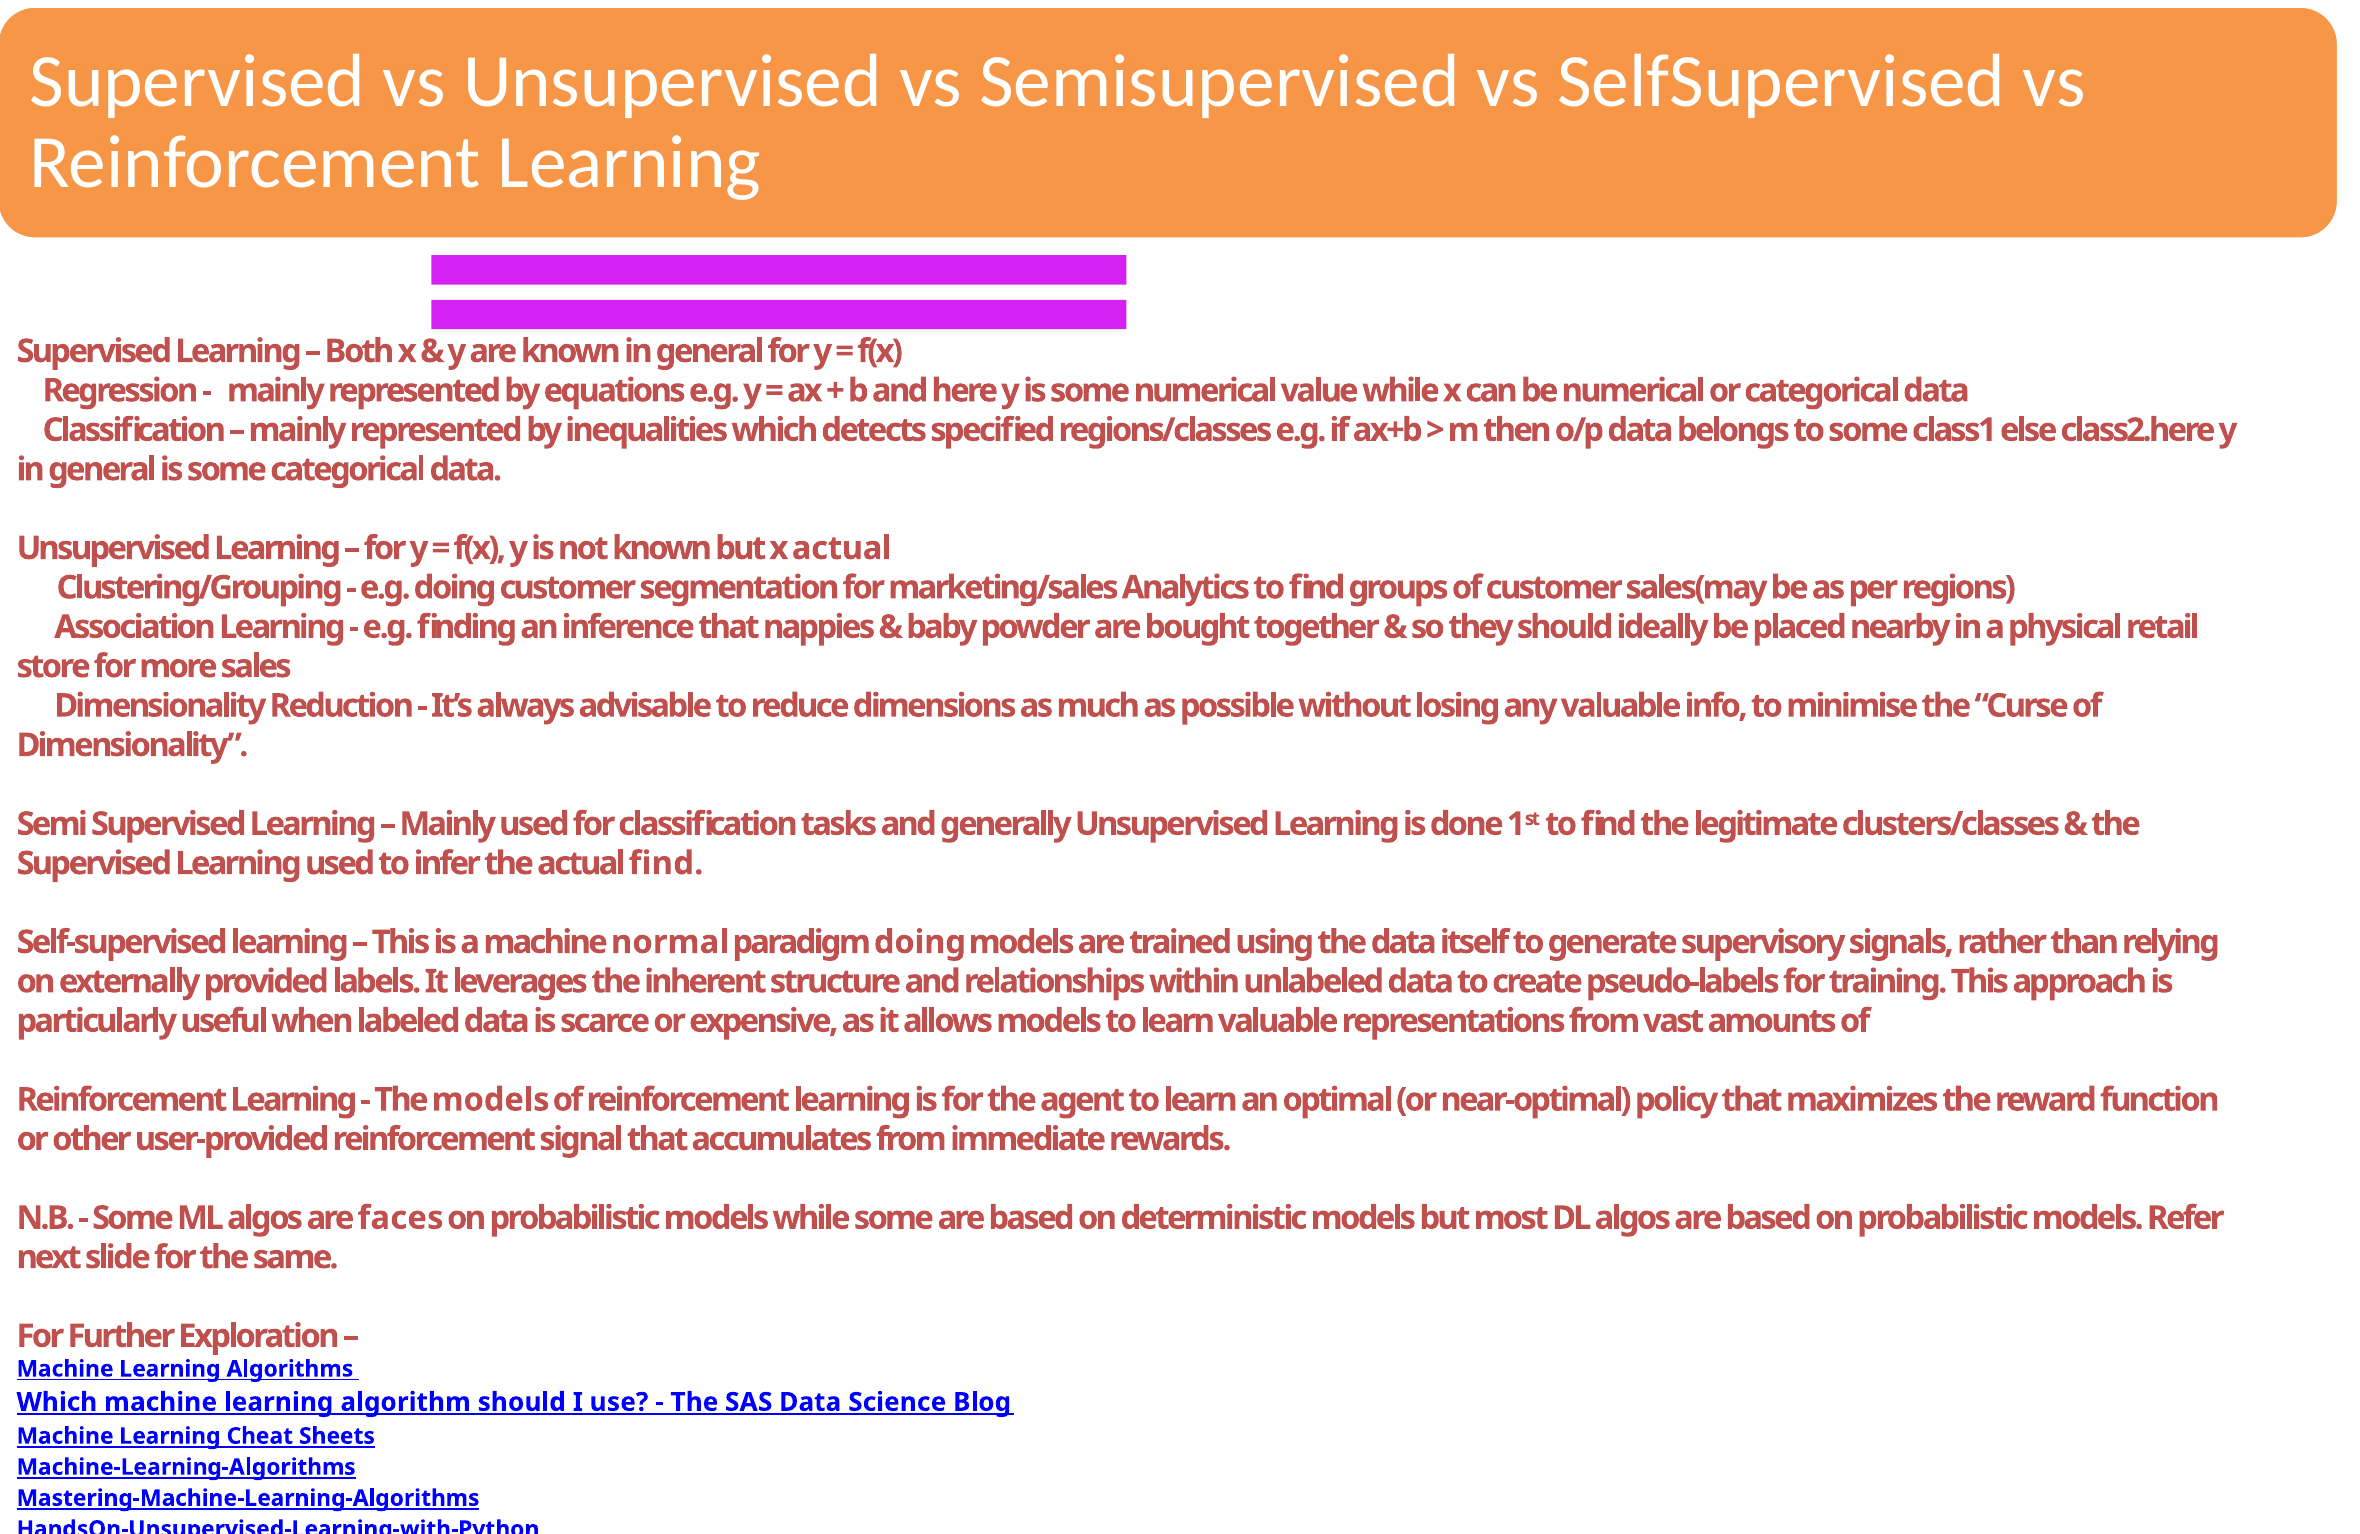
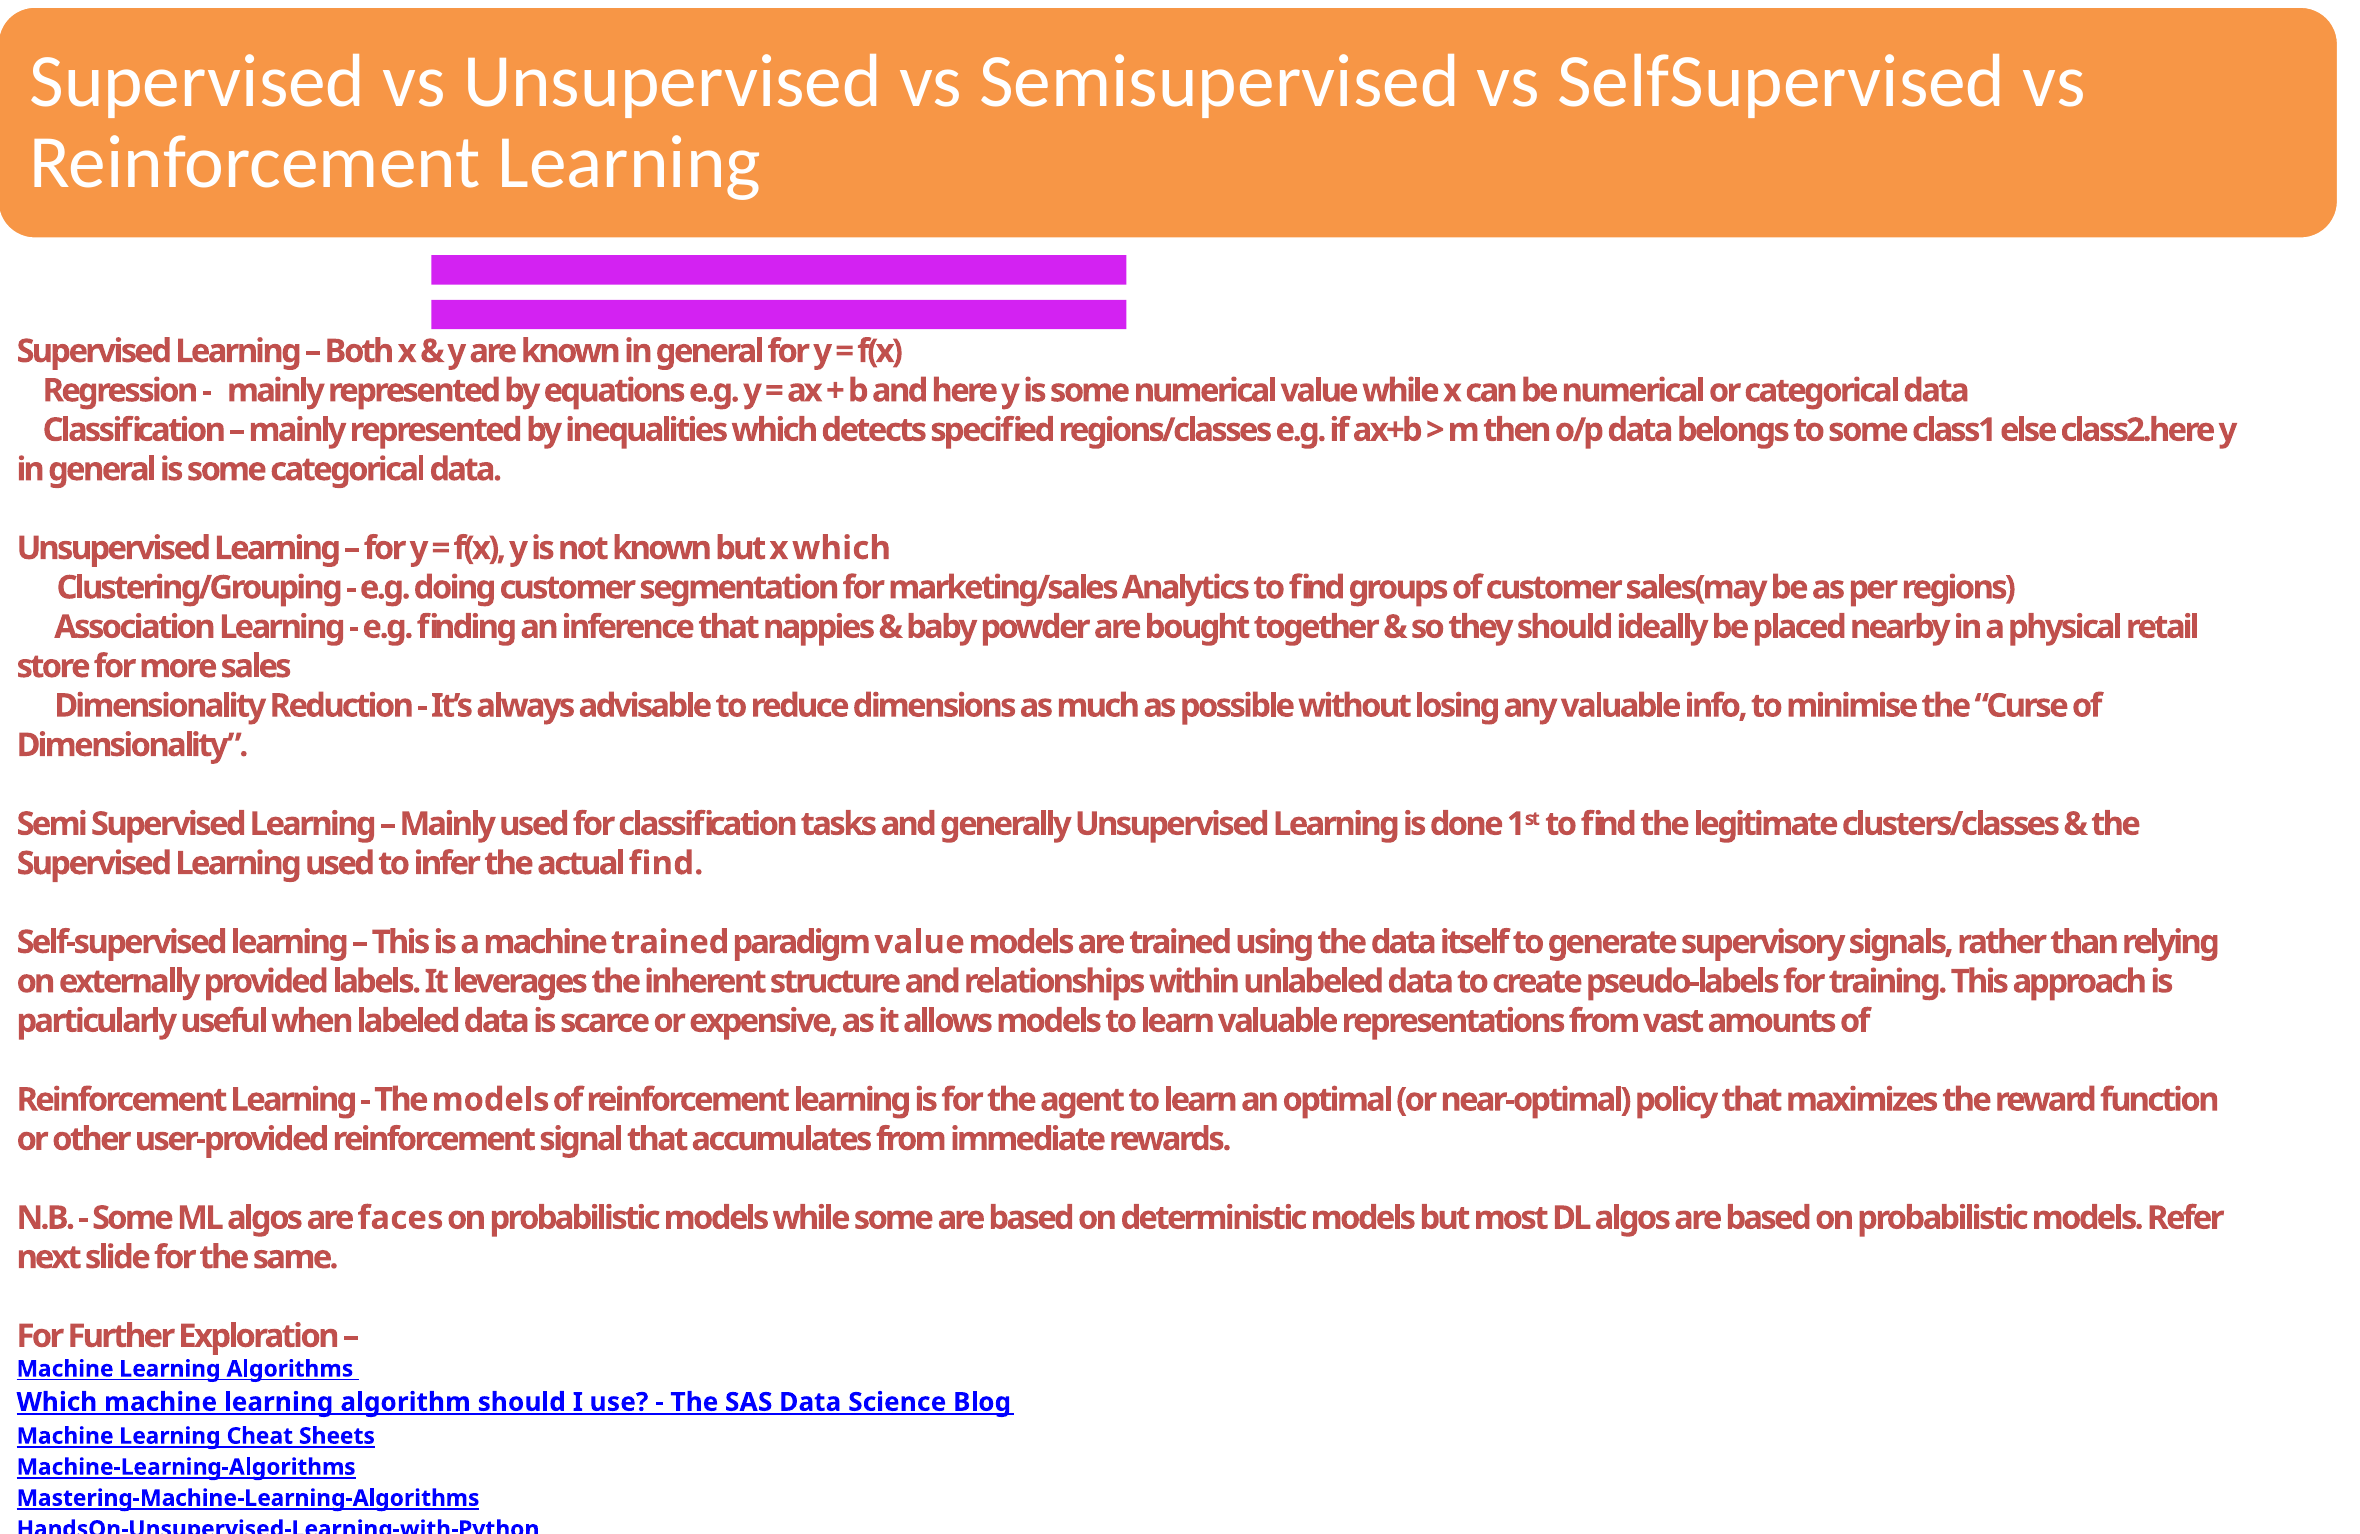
x actual: actual -> which (842, 548)
machine normal: normal -> trained (670, 942)
paradigm doing: doing -> value (920, 942)
